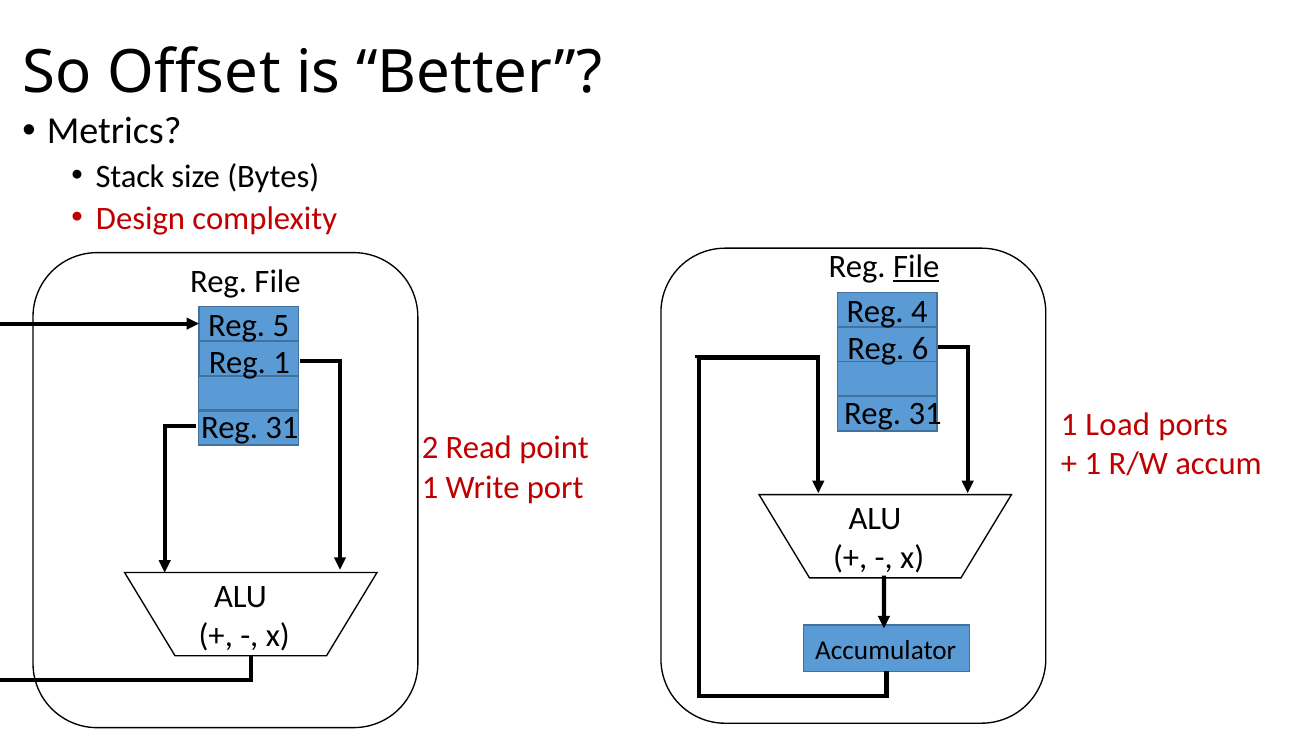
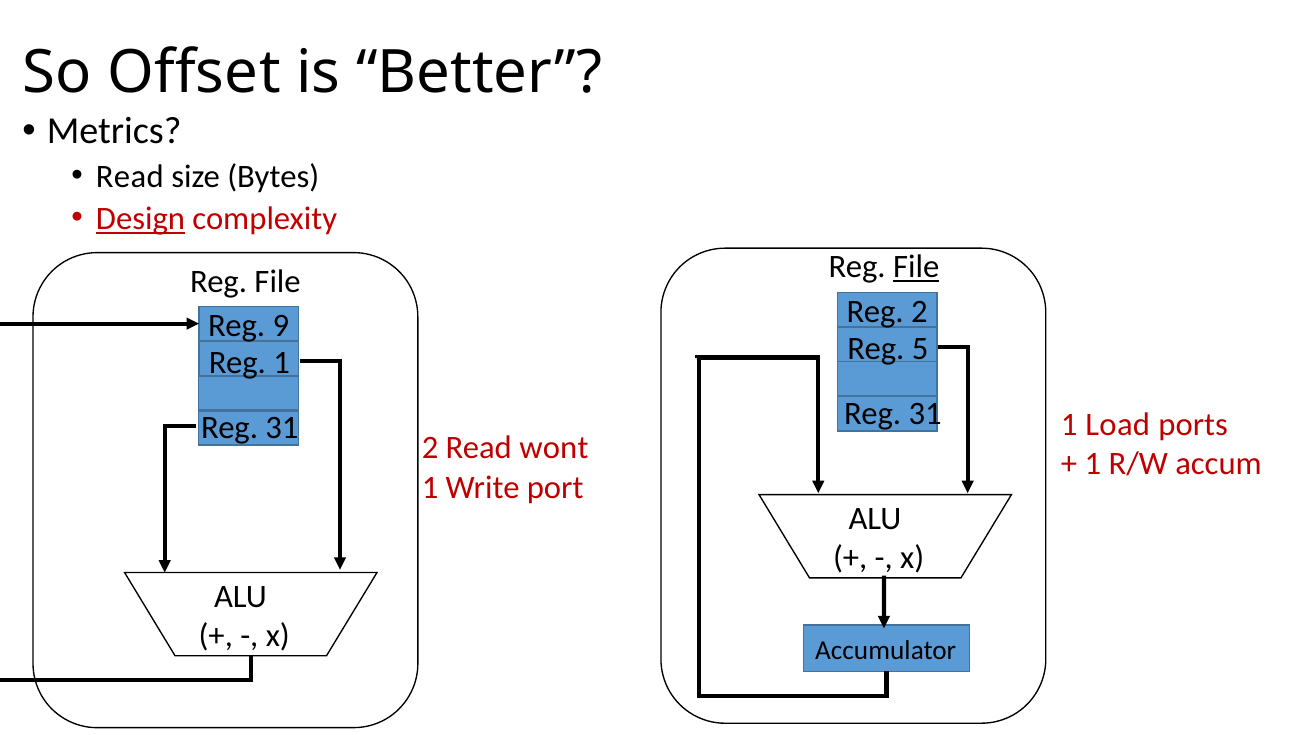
Stack: Stack -> Read (130, 176)
Design underline: none -> present (141, 219)
Reg 4: 4 -> 2 (919, 311)
5: 5 -> 9 (281, 326)
6: 6 -> 5 (920, 349)
point: point -> wont (554, 448)
